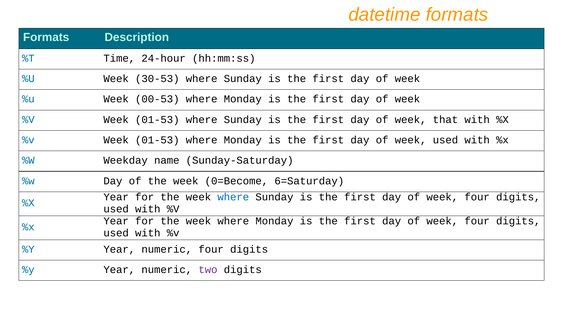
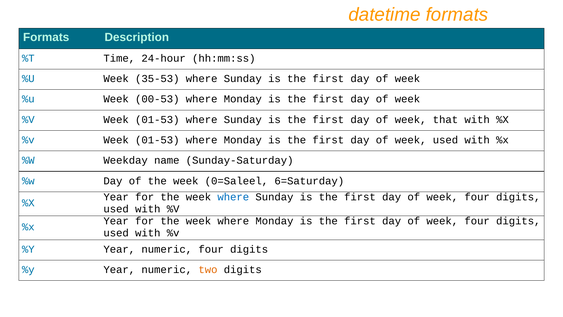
30-53: 30-53 -> 35-53 (157, 79)
0=Become: 0=Become -> 0=Saleel (236, 181)
two colour: purple -> orange (208, 269)
